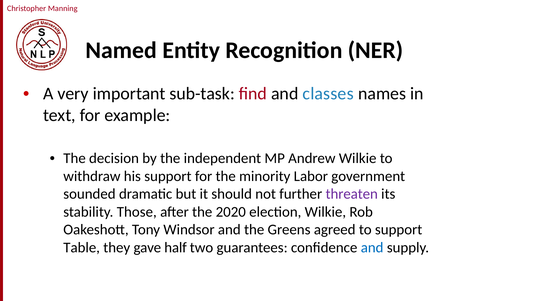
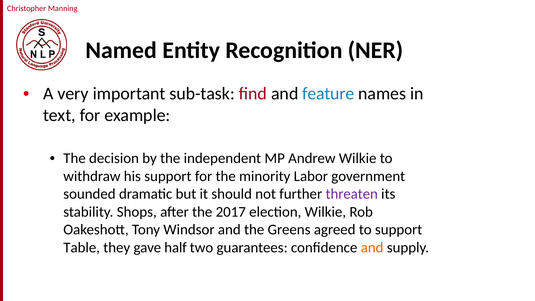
classes: classes -> feature (328, 94)
Those: Those -> Shops (137, 212)
2020: 2020 -> 2017 (231, 212)
and colour: blue -> orange (372, 248)
